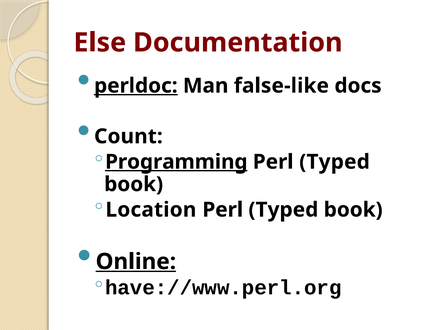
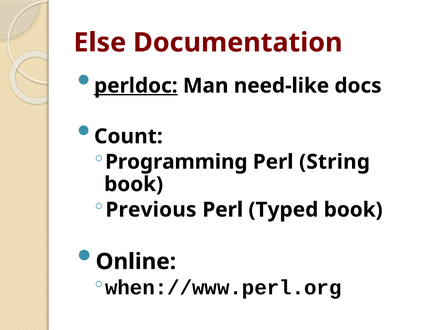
false-like: false-like -> need-like (281, 86)
Programming underline: present -> none (176, 162)
Typed: Typed -> String (335, 162)
Location: Location -> Previous (151, 210)
Online underline: present -> none (136, 262)
have://www.perl.org: have://www.perl.org -> when://www.perl.org (223, 288)
